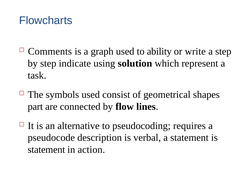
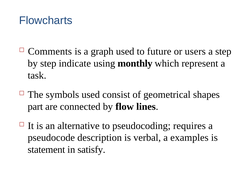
ability: ability -> future (159, 51)
write: write -> users (195, 51)
solution: solution -> monthly (135, 63)
a statement: statement -> examples (189, 138)
action: action -> satisfy (91, 150)
